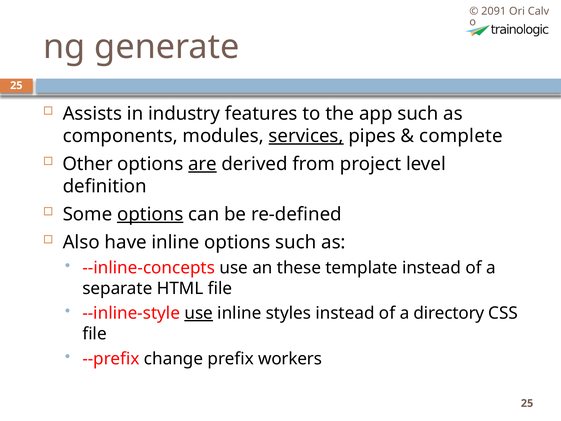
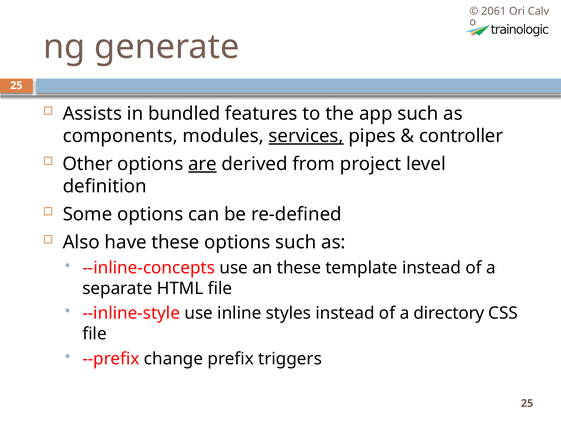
2091: 2091 -> 2061 (494, 11)
industry: industry -> bundled (184, 113)
complete: complete -> controller (461, 136)
options underline: present -> none (150, 214)
have inline: inline -> these (176, 242)
use underline: present -> none (199, 313)
workers: workers -> triggers (290, 359)
